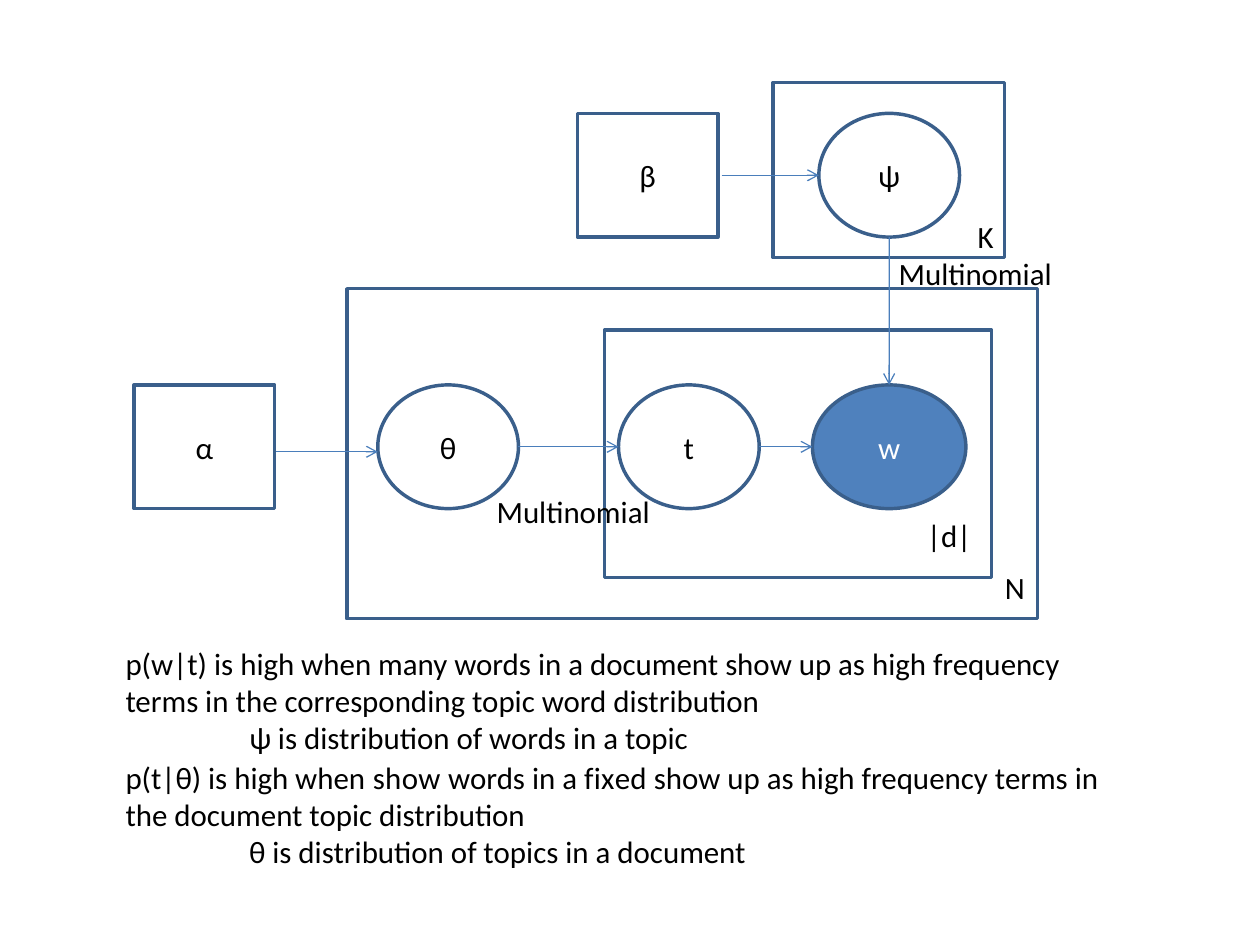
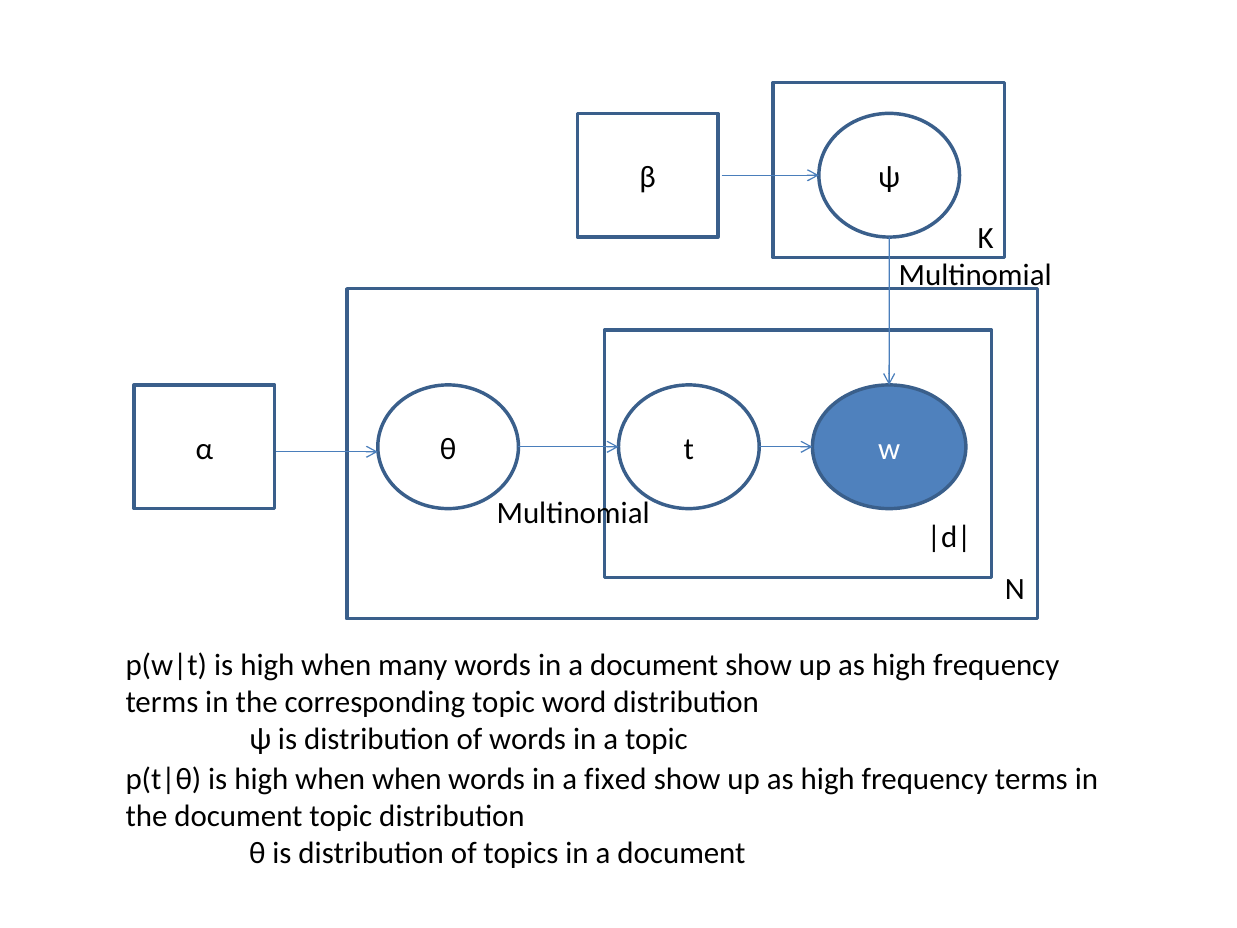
when show: show -> when (407, 779)
